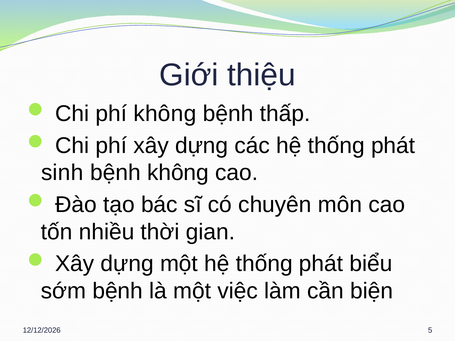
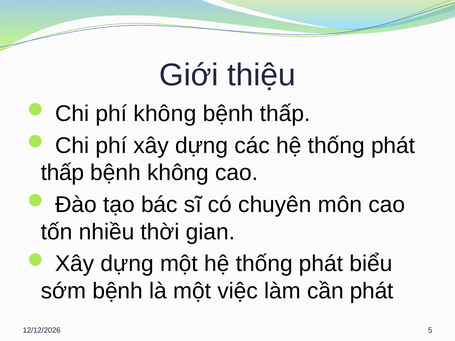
sinh: sinh -> thấp (62, 173)
cần biện: biện -> phát (372, 291)
